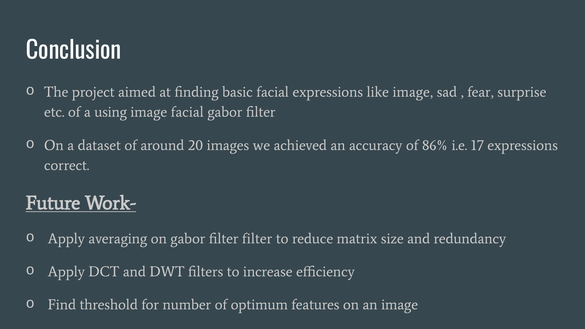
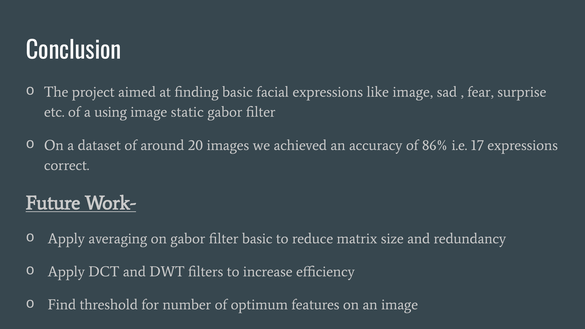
image facial: facial -> static (187, 112)
filter filter: filter -> basic (257, 239)
